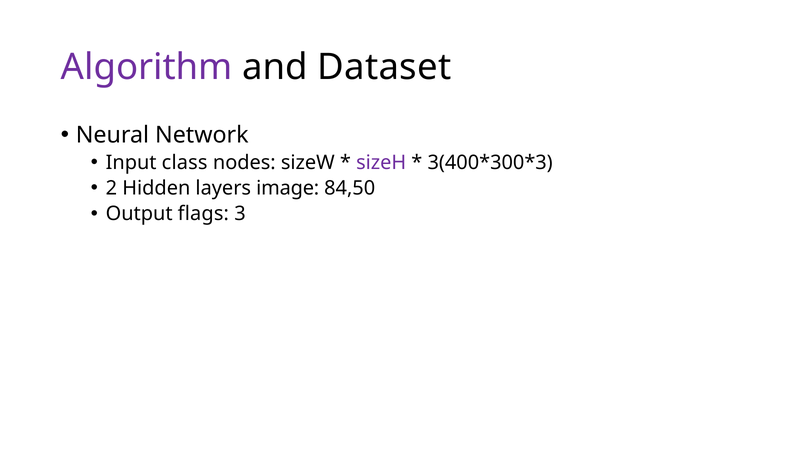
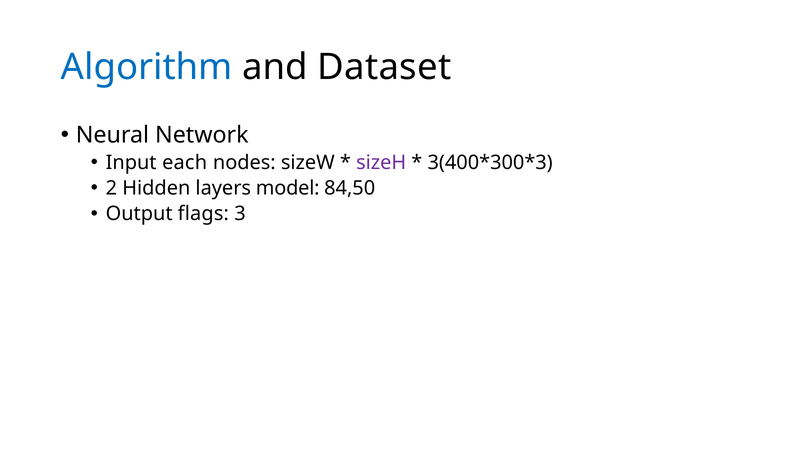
Algorithm colour: purple -> blue (147, 67)
class: class -> each (185, 162)
image: image -> model (288, 188)
